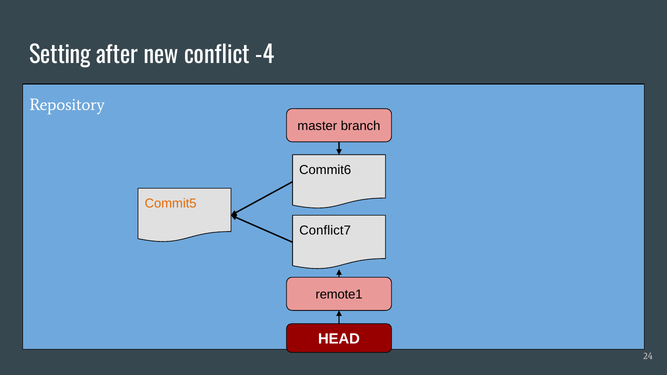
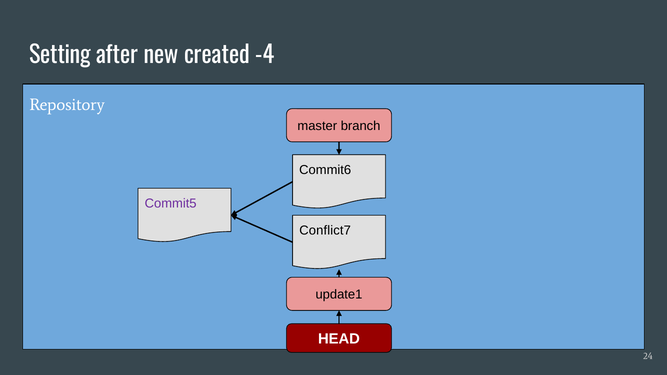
conflict: conflict -> created (217, 55)
Commit5 colour: orange -> purple (171, 204)
remote1: remote1 -> update1 (339, 295)
